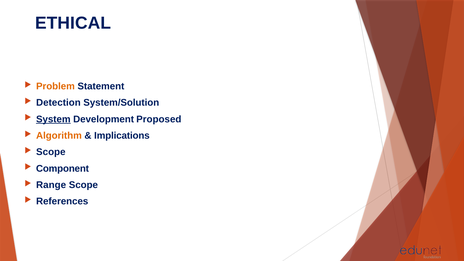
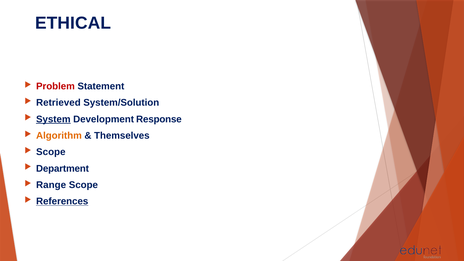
Problem colour: orange -> red (55, 86)
Detection: Detection -> Retrieved (58, 103)
Proposed: Proposed -> Response (159, 119)
Implications: Implications -> Themselves (122, 136)
Component: Component -> Department (63, 168)
References underline: none -> present (62, 201)
